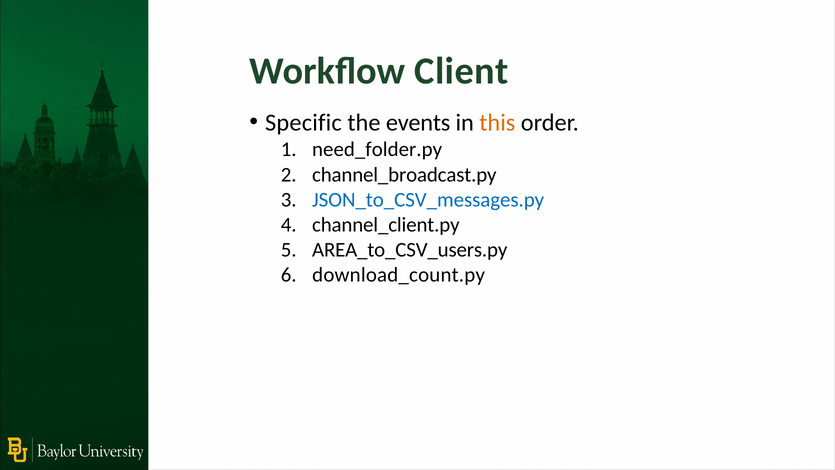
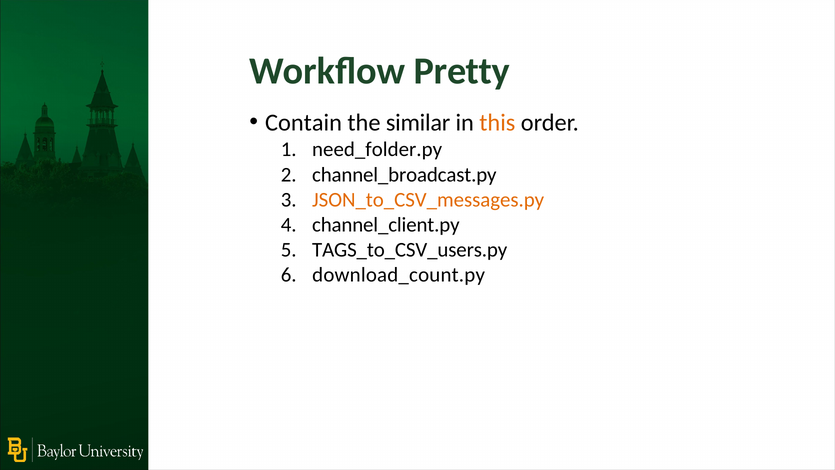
Client: Client -> Pretty (462, 71)
Specific: Specific -> Contain (304, 123)
events: events -> similar (418, 123)
JSON_to_CSV_messages.py colour: blue -> orange (428, 200)
AREA_to_CSV_users.py: AREA_to_CSV_users.py -> TAGS_to_CSV_users.py (410, 250)
